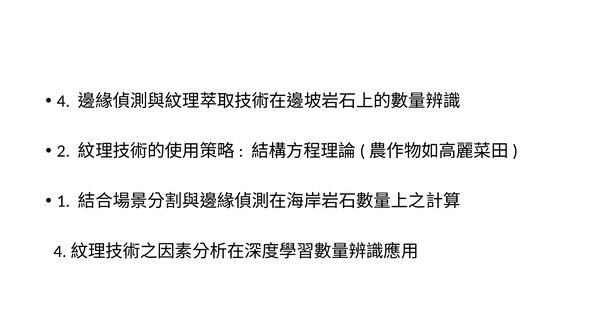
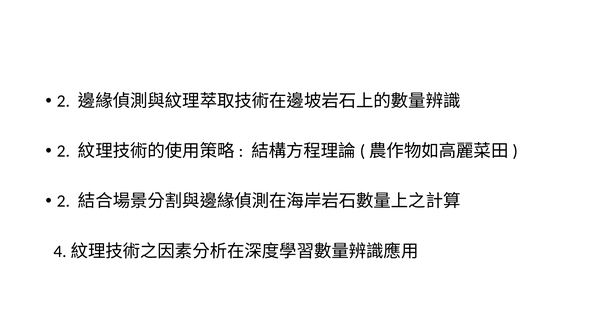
4: 4 -> 2 (63, 101)
1: 1 -> 2 (63, 201)
